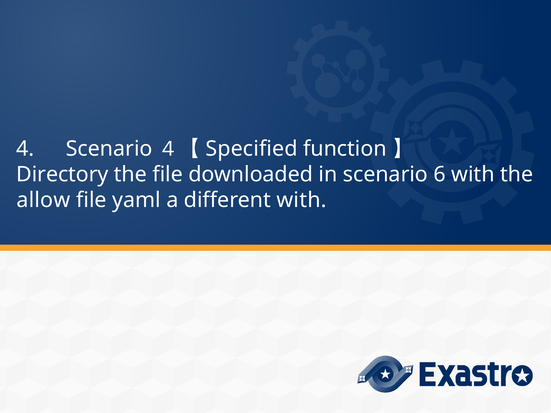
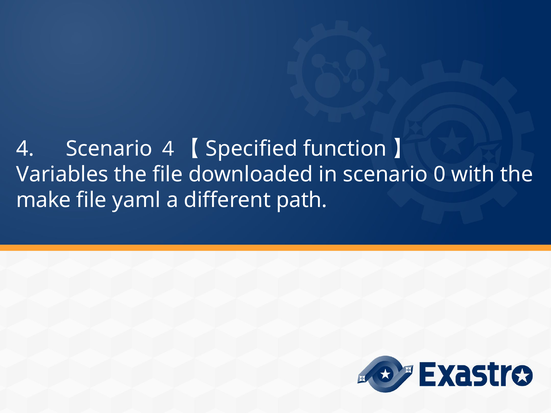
Directory: Directory -> Variables (62, 175)
6: 6 -> 0 (440, 175)
allow: allow -> make (44, 200)
different with: with -> path (302, 200)
